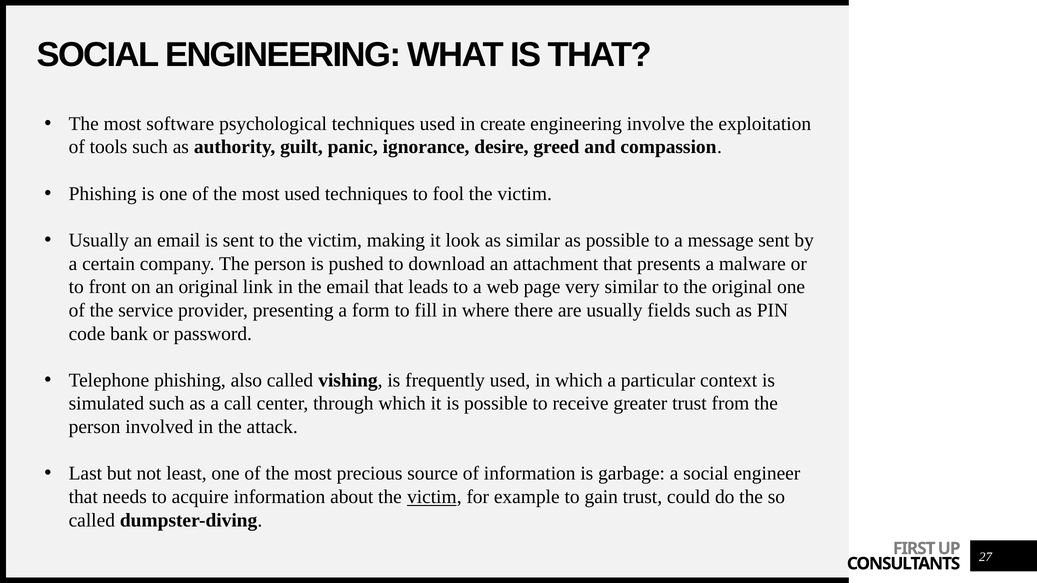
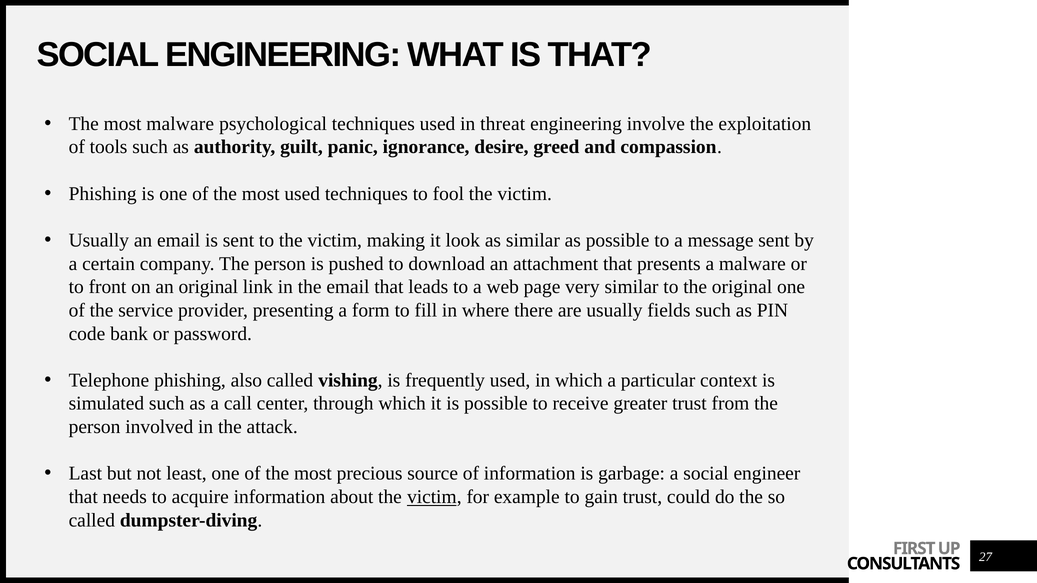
most software: software -> malware (180, 124)
create: create -> threat (503, 124)
